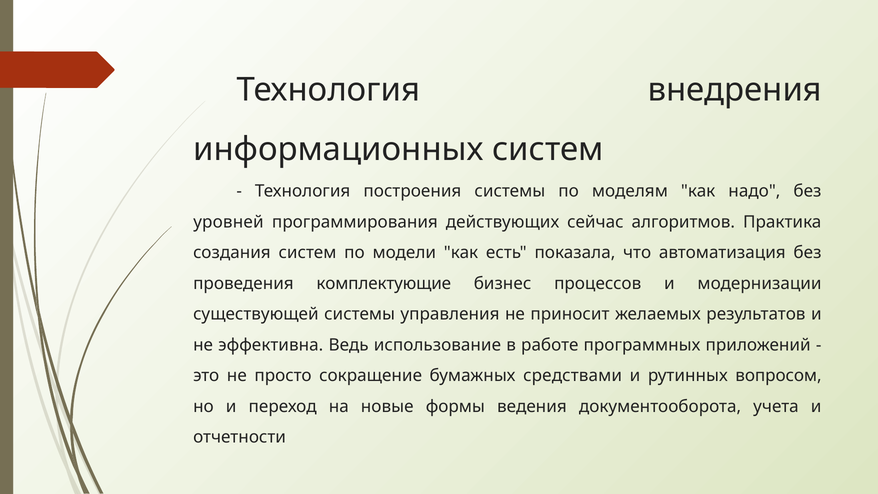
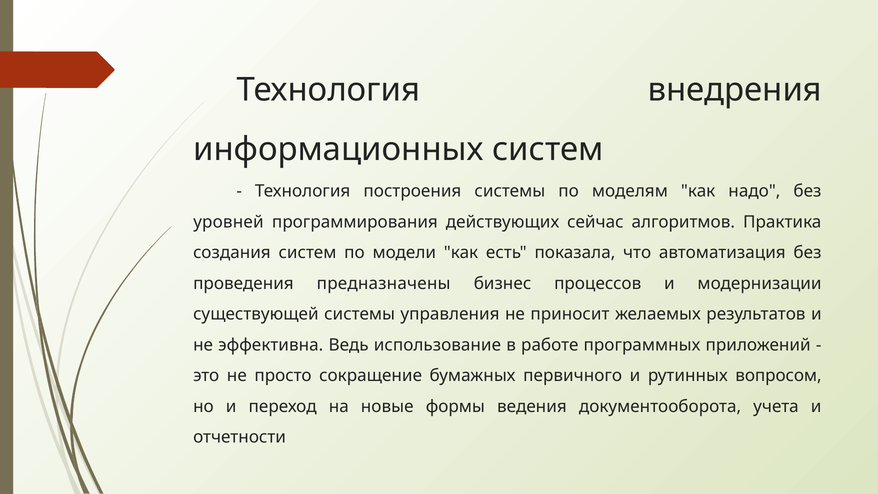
комплектующие: комплектующие -> предназначены (384, 283)
средствами: средствами -> первичного (573, 376)
